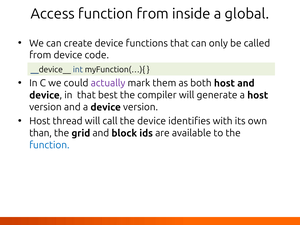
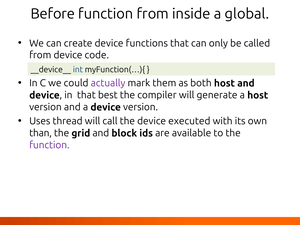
Access: Access -> Before (53, 14)
Host: Host -> Uses (40, 121)
identifies: identifies -> executed (189, 121)
function colour: blue -> purple (49, 145)
